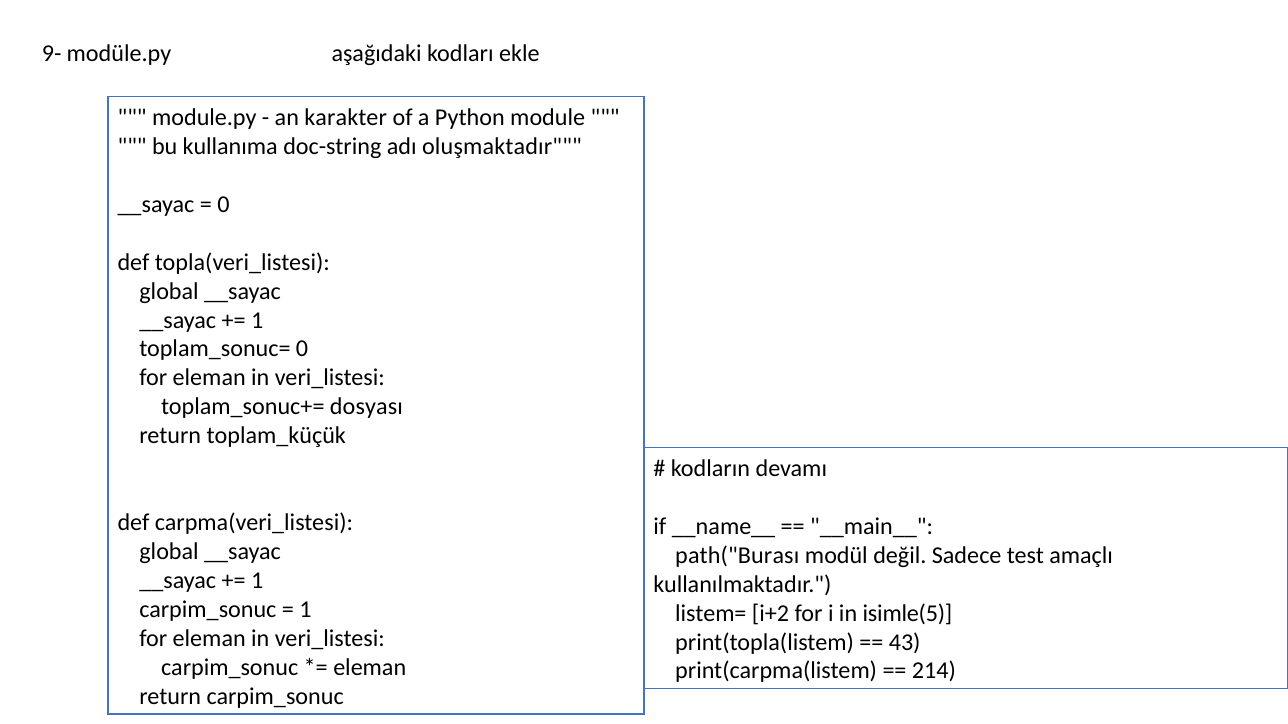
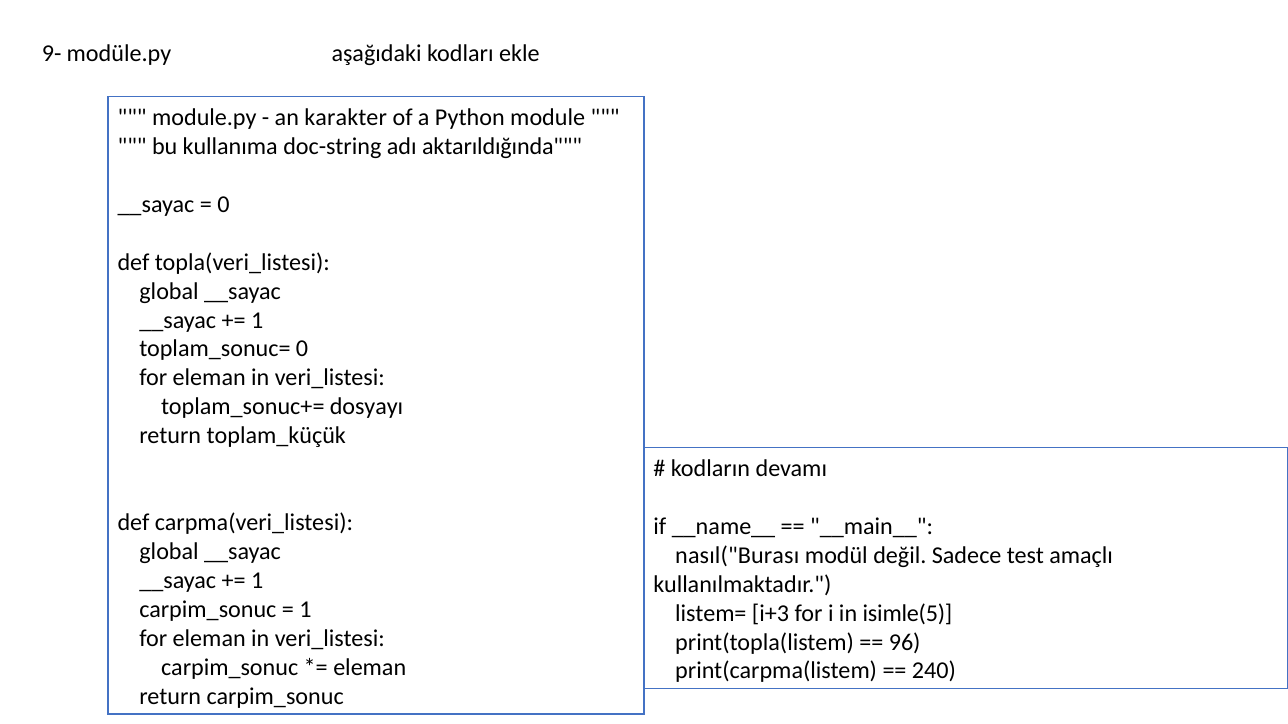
oluşmaktadır: oluşmaktadır -> aktarıldığında (502, 146)
dosyası: dosyası -> dosyayı (367, 407)
path("Burası: path("Burası -> nasıl("Burası (737, 556)
i+2: i+2 -> i+3 (771, 613)
43: 43 -> 96 (905, 642)
214: 214 -> 240 (934, 671)
